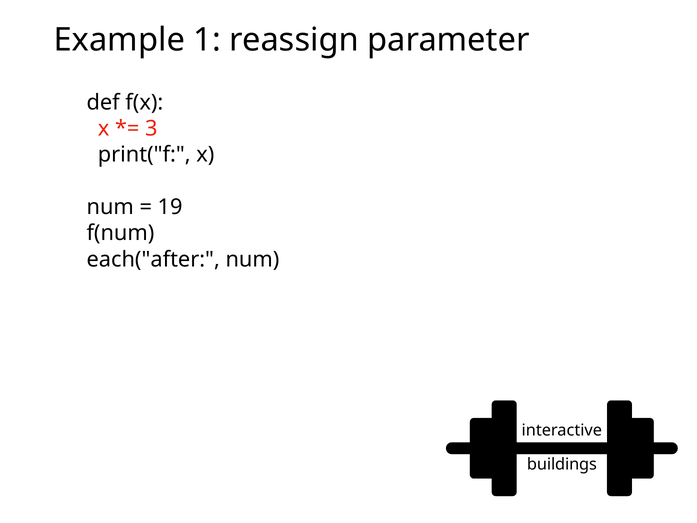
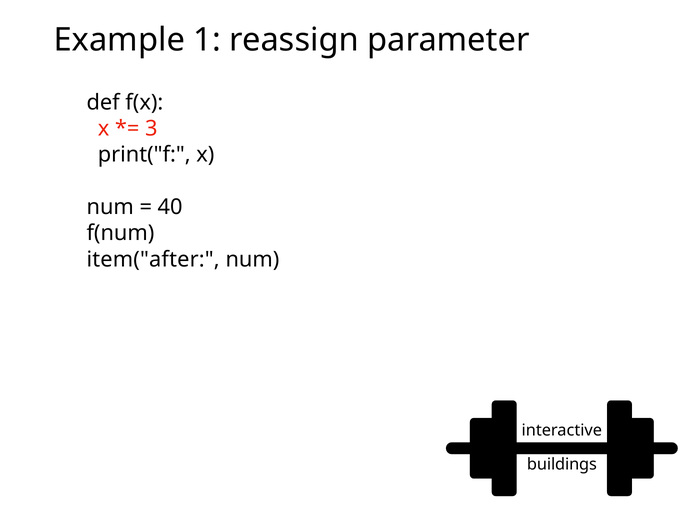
19: 19 -> 40 (170, 207)
each("after: each("after -> item("after (153, 259)
